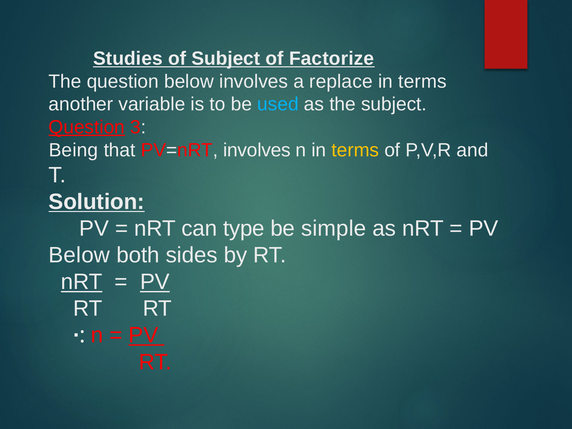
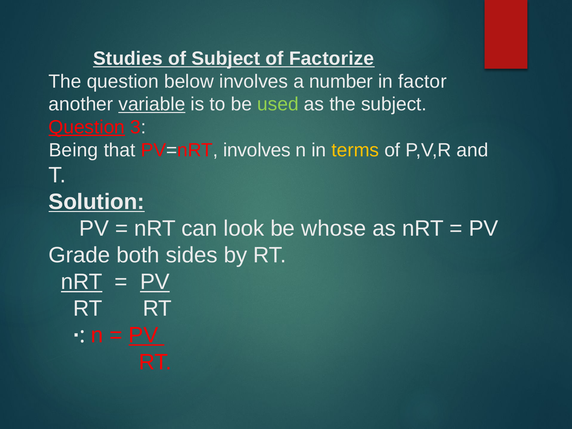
replace: replace -> number (341, 81)
terms: terms -> factor (422, 81)
variable underline: none -> present (152, 104)
used colour: light blue -> light green (278, 104)
type: type -> look (244, 228)
simple: simple -> whose (334, 228)
Below: Below -> Grade (79, 255)
